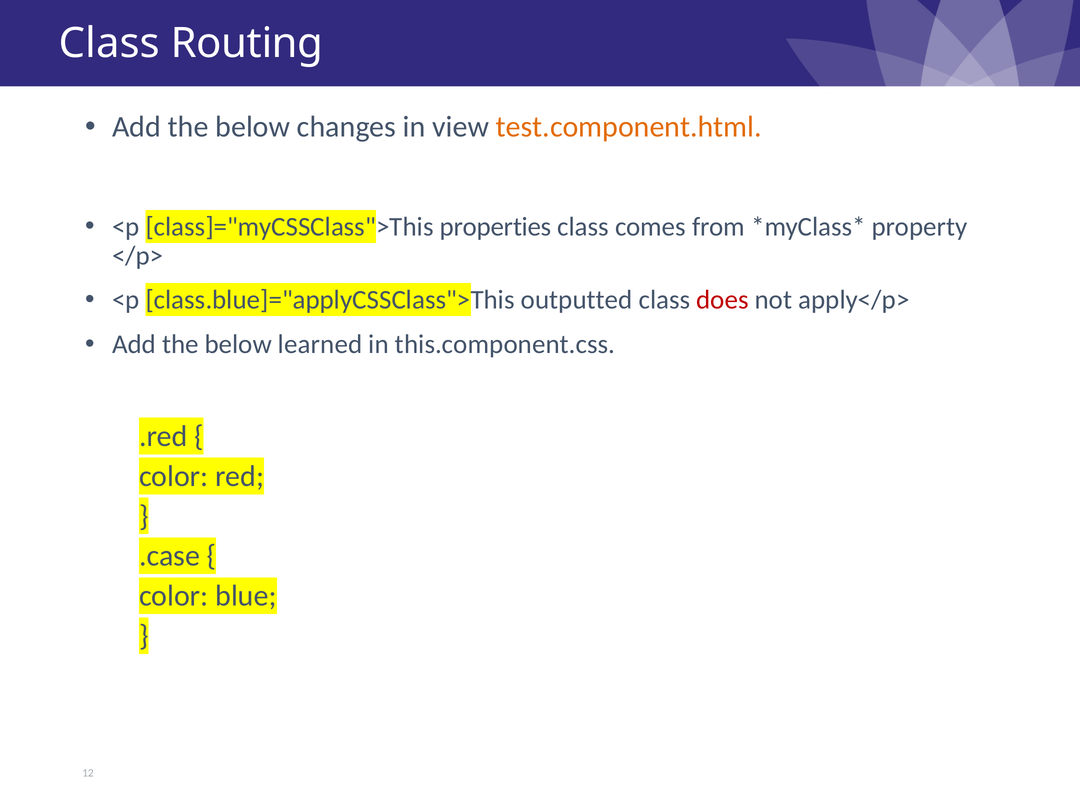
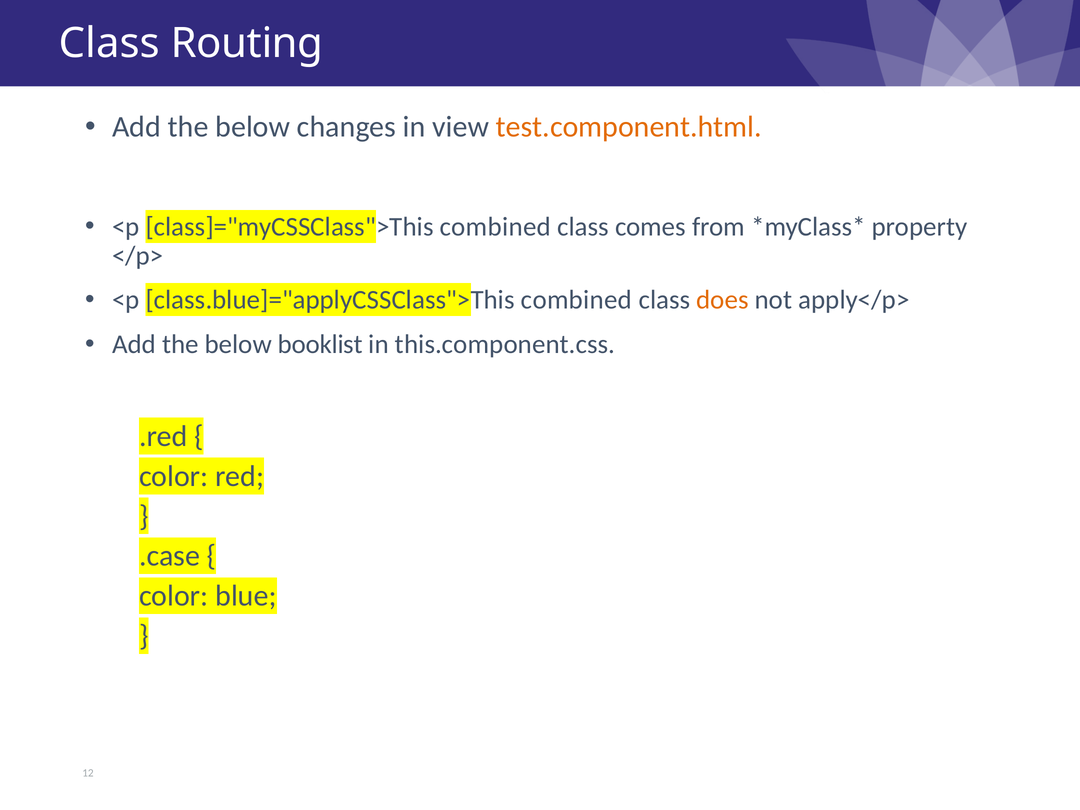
class]="myCSSClass">This properties: properties -> combined (495, 227)
class.blue]="applyCSSClass">This outputted: outputted -> combined (577, 300)
does colour: red -> orange (722, 300)
learned: learned -> booklist (320, 344)
